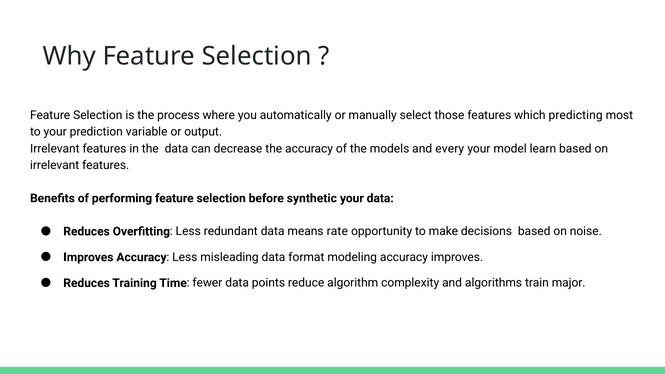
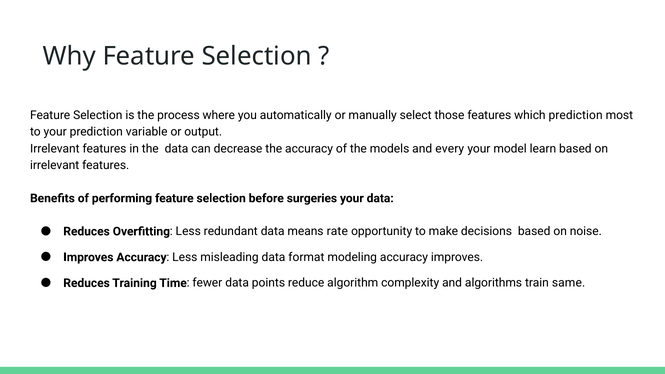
which predicting: predicting -> prediction (576, 115)
synthetic: synthetic -> surgeries (312, 198)
major: major -> same (569, 283)
